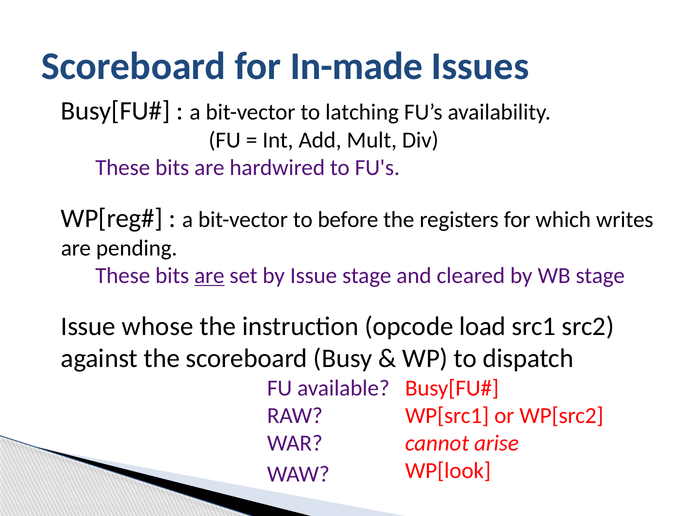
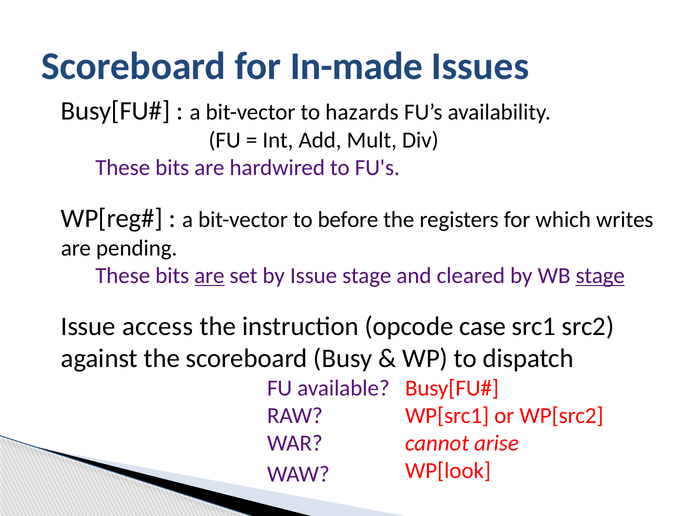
latching: latching -> hazards (362, 112)
stage underline: none -> present (600, 275)
whose: whose -> access (158, 326)
load: load -> case (483, 326)
